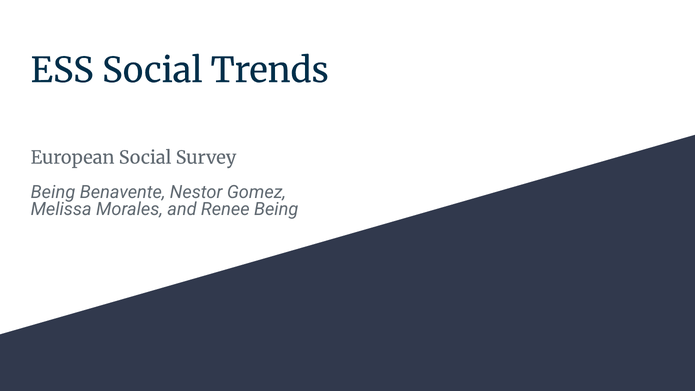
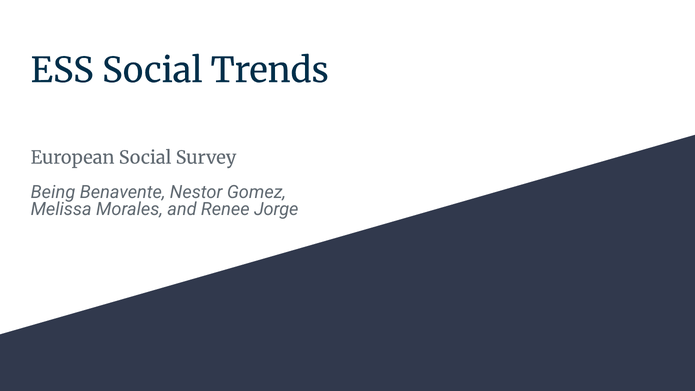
Renee Being: Being -> Jorge (276, 209)
